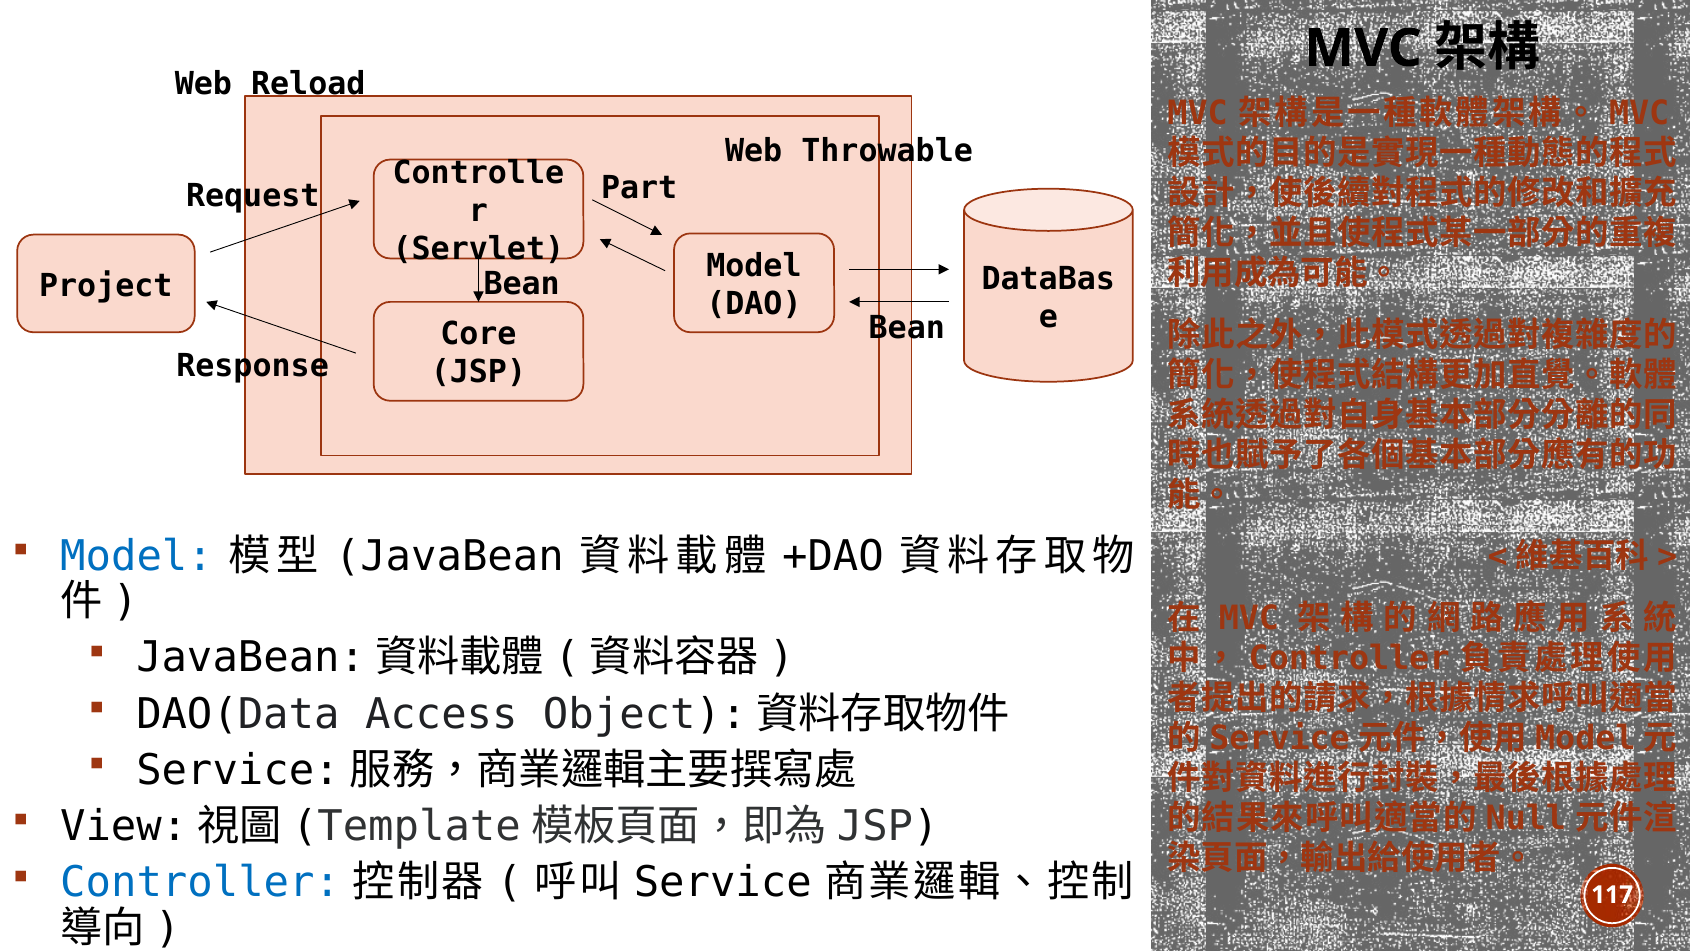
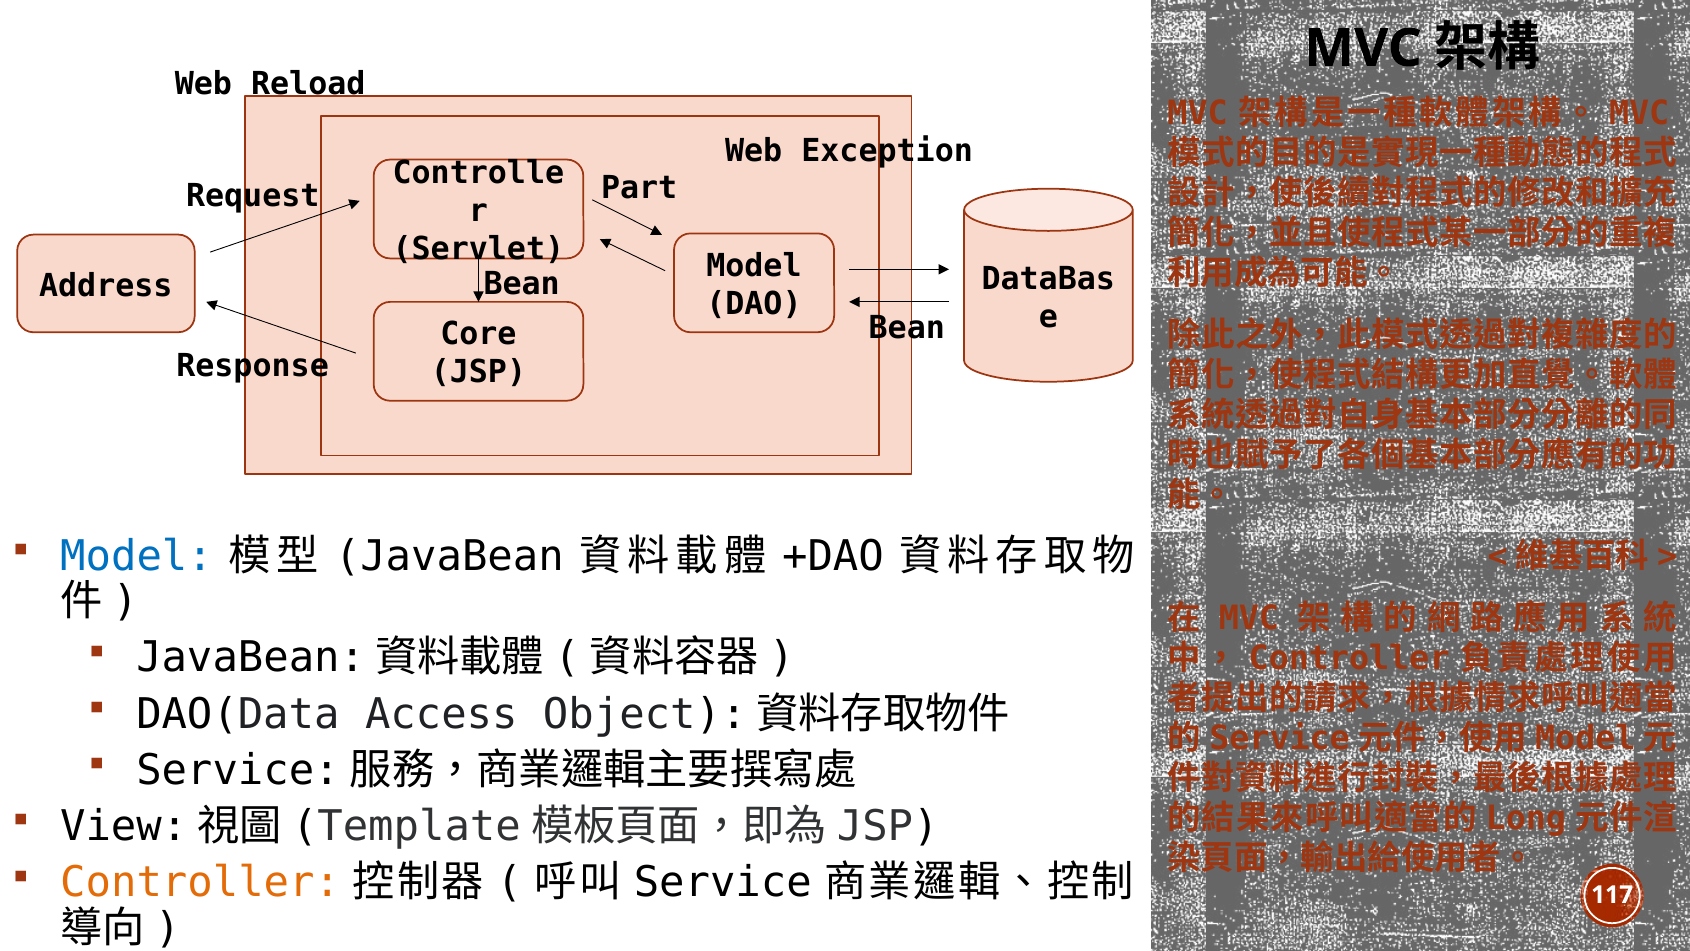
Throwable: Throwable -> Exception (887, 151)
Project: Project -> Address (106, 286)
Null: Null -> Long (1526, 818)
Controller colour: blue -> orange (200, 882)
